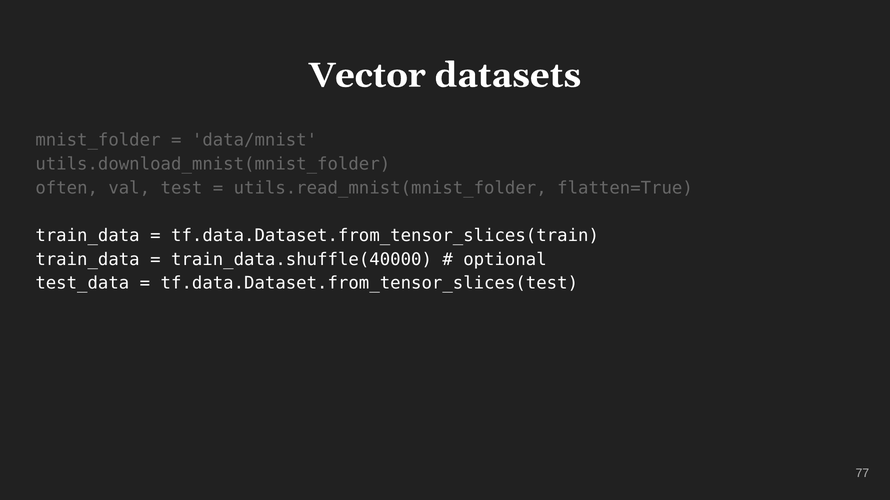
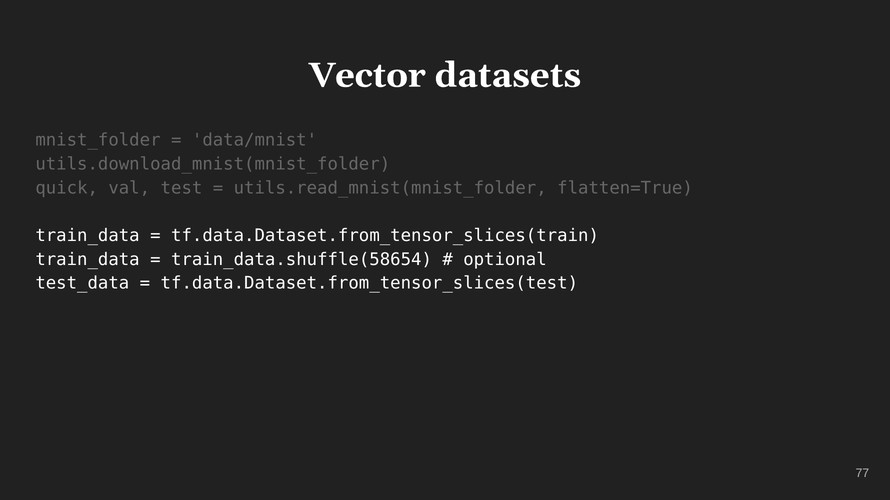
often: often -> quick (67, 188)
train_data.shuffle(40000: train_data.shuffle(40000 -> train_data.shuffle(58654 (301, 260)
